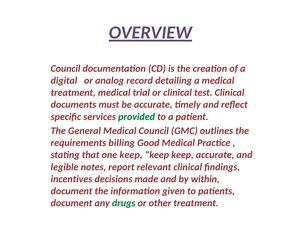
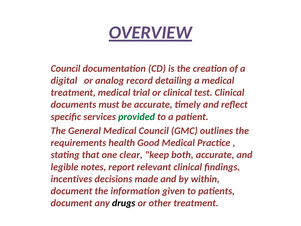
billing: billing -> health (122, 143)
one keep: keep -> clear (131, 155)
keep: keep -> both (182, 155)
drugs colour: green -> black (124, 203)
